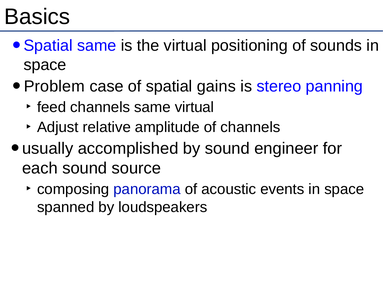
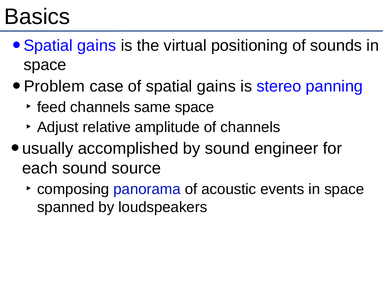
same: same -> gains (97, 46)
same virtual: virtual -> space (194, 107)
